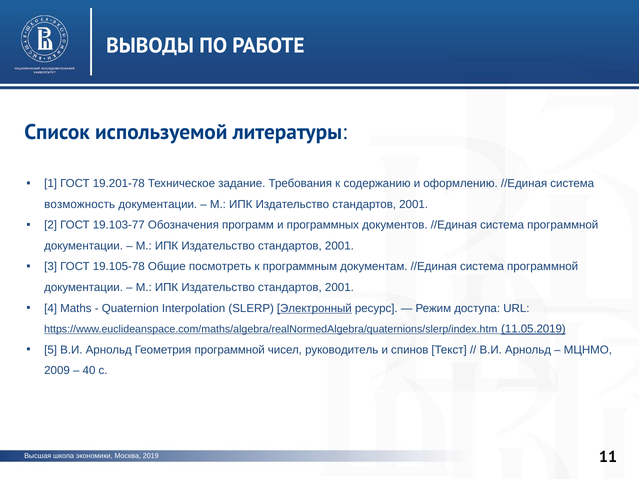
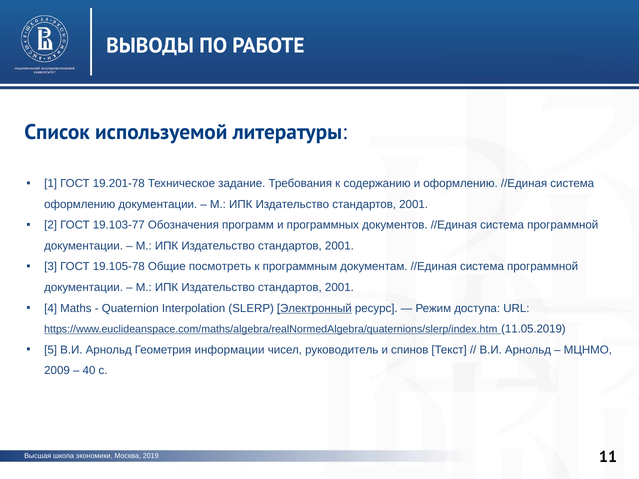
возможность: возможность -> оформлению (80, 204)
11.05.2019 underline: present -> none (533, 329)
Геометрия программной: программной -> информации (230, 350)
